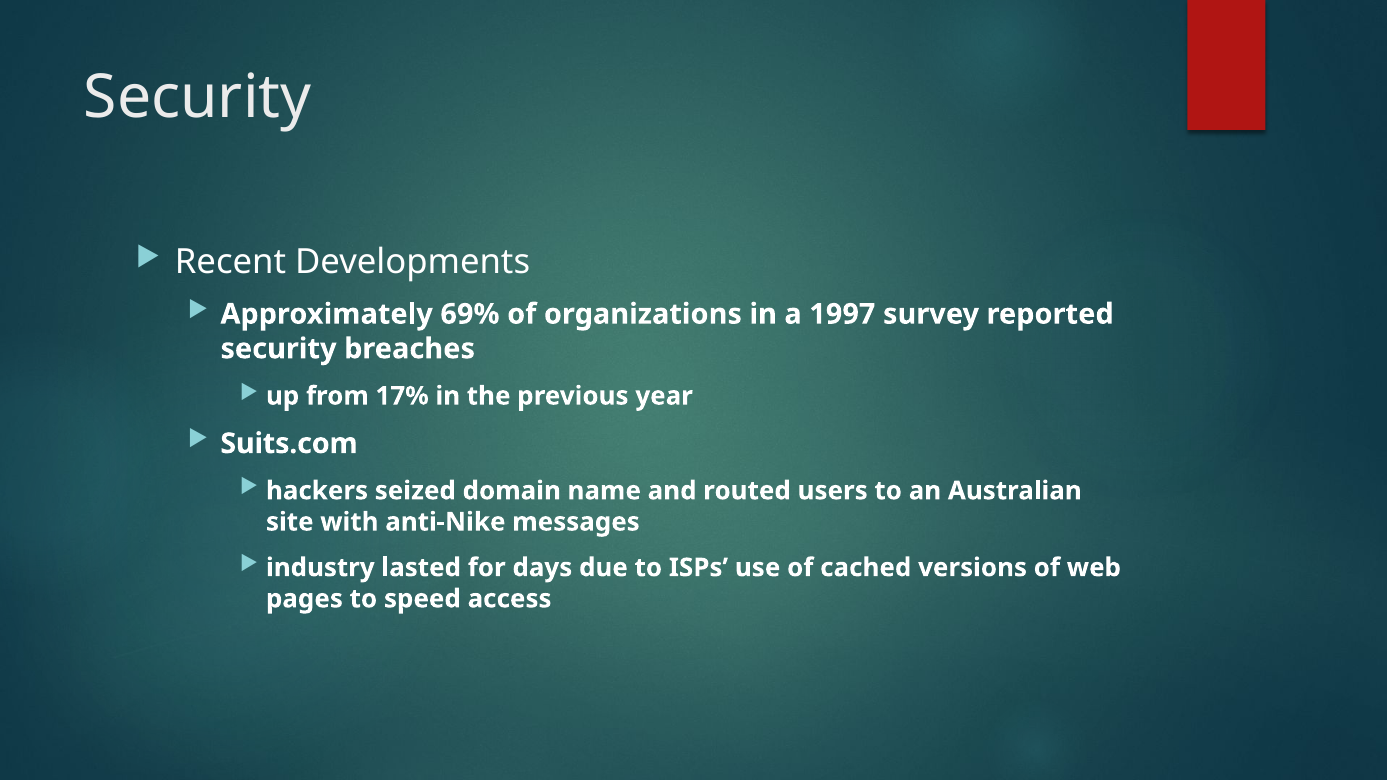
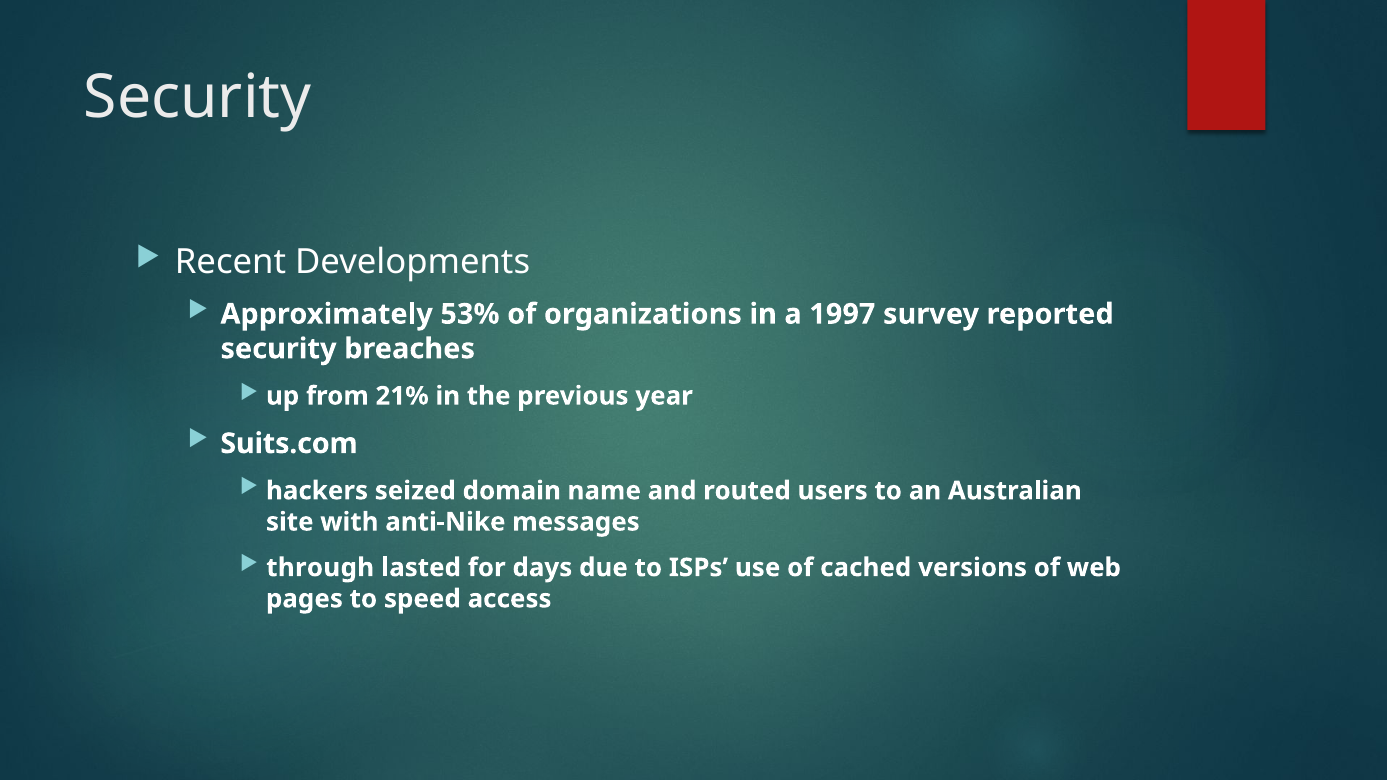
69%: 69% -> 53% (470, 314)
17%: 17% -> 21% (402, 396)
industry: industry -> through (320, 568)
